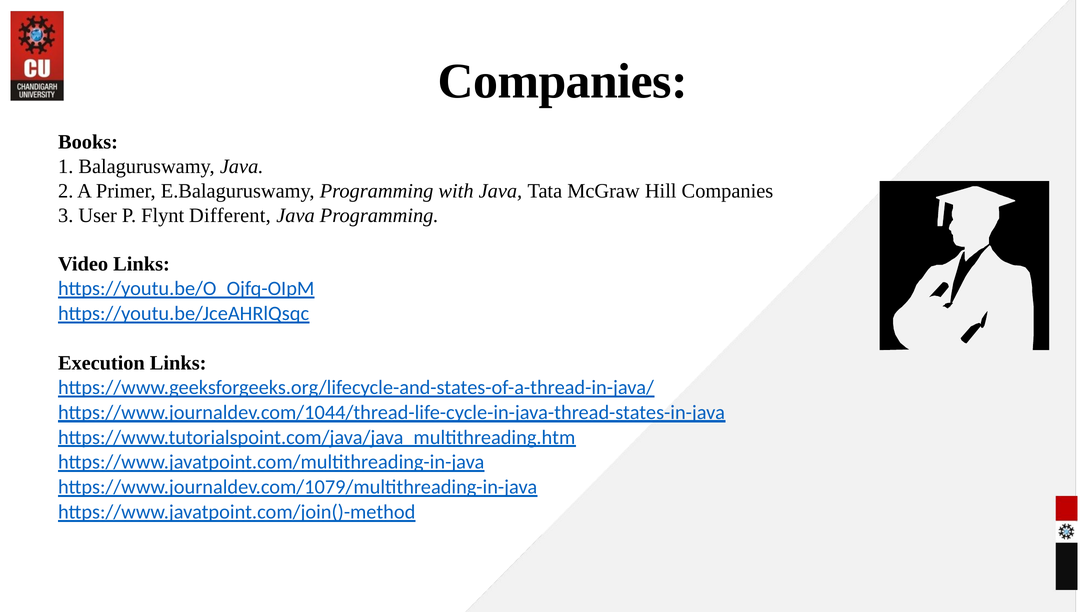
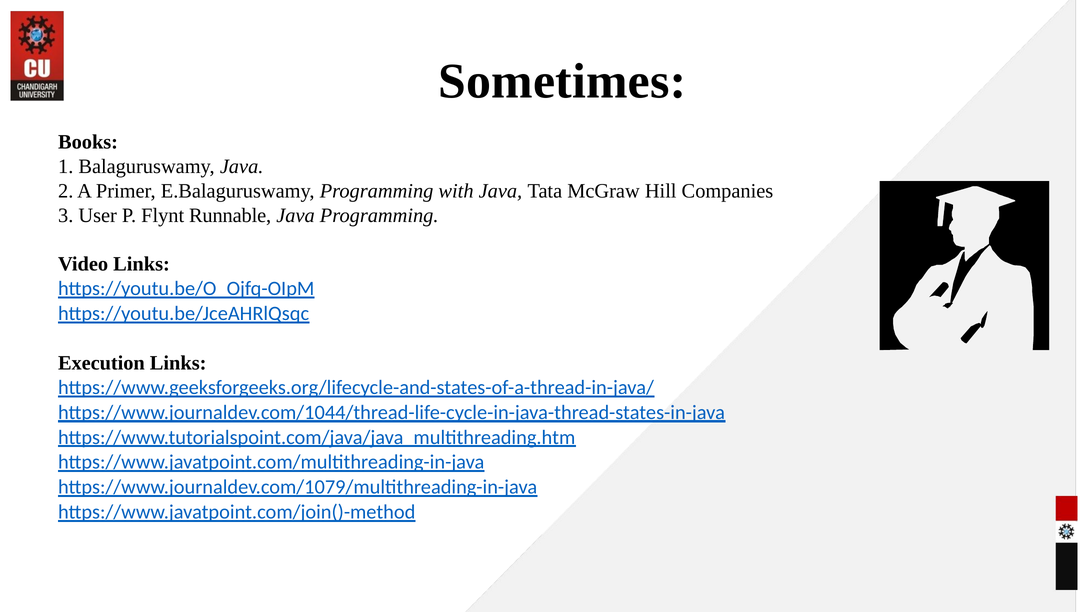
Companies: Companies -> Sometimes (562, 81)
Different: Different -> Runnable (230, 215)
